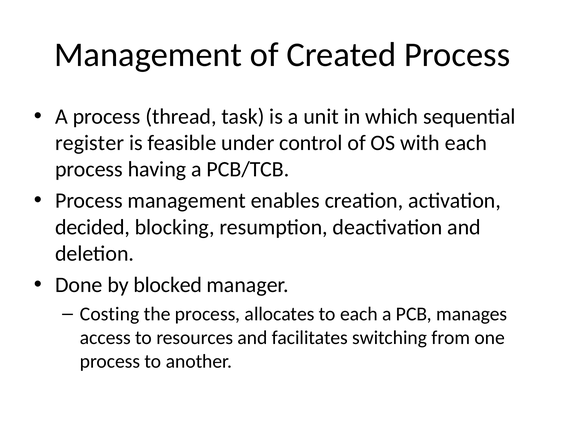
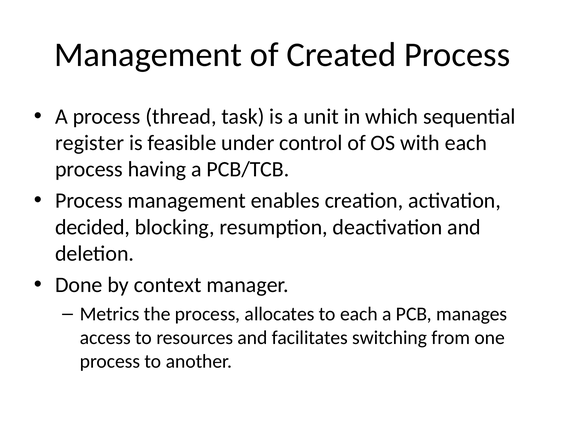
blocked: blocked -> context (168, 285)
Costing: Costing -> Metrics (110, 314)
